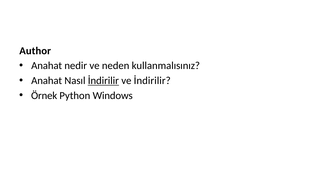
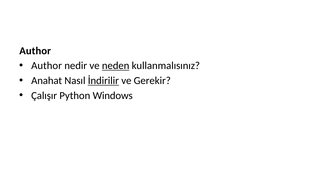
Anahat: Anahat -> Author (47, 66)
neden underline: none -> present (116, 66)
ve İndirilir: İndirilir -> Gerekir (152, 81)
Örnek: Örnek -> Çalışır (44, 96)
